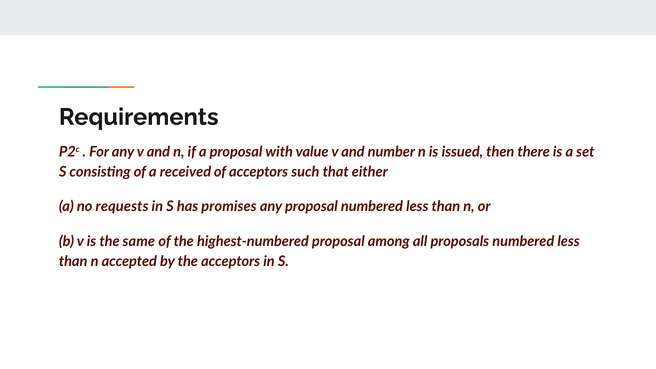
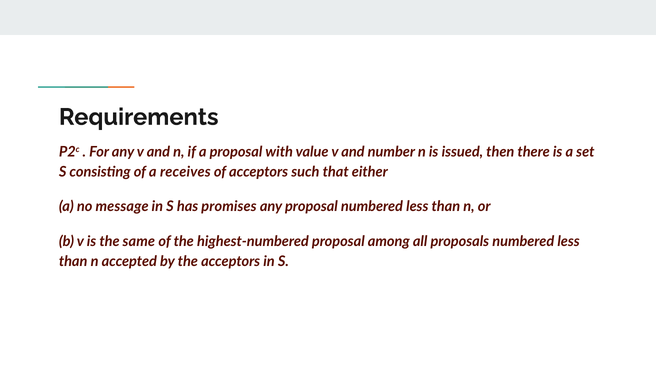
received: received -> receives (185, 172)
requests: requests -> message (122, 207)
